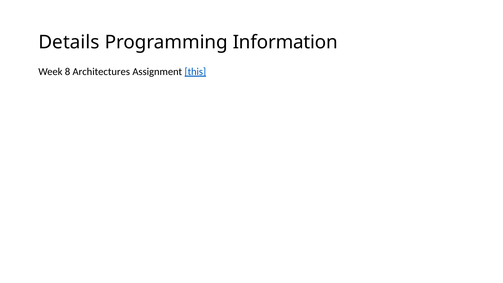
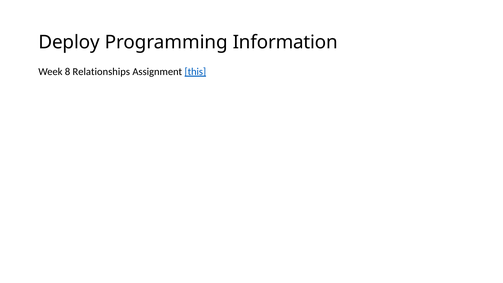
Details: Details -> Deploy (69, 42)
Architectures: Architectures -> Relationships (101, 72)
